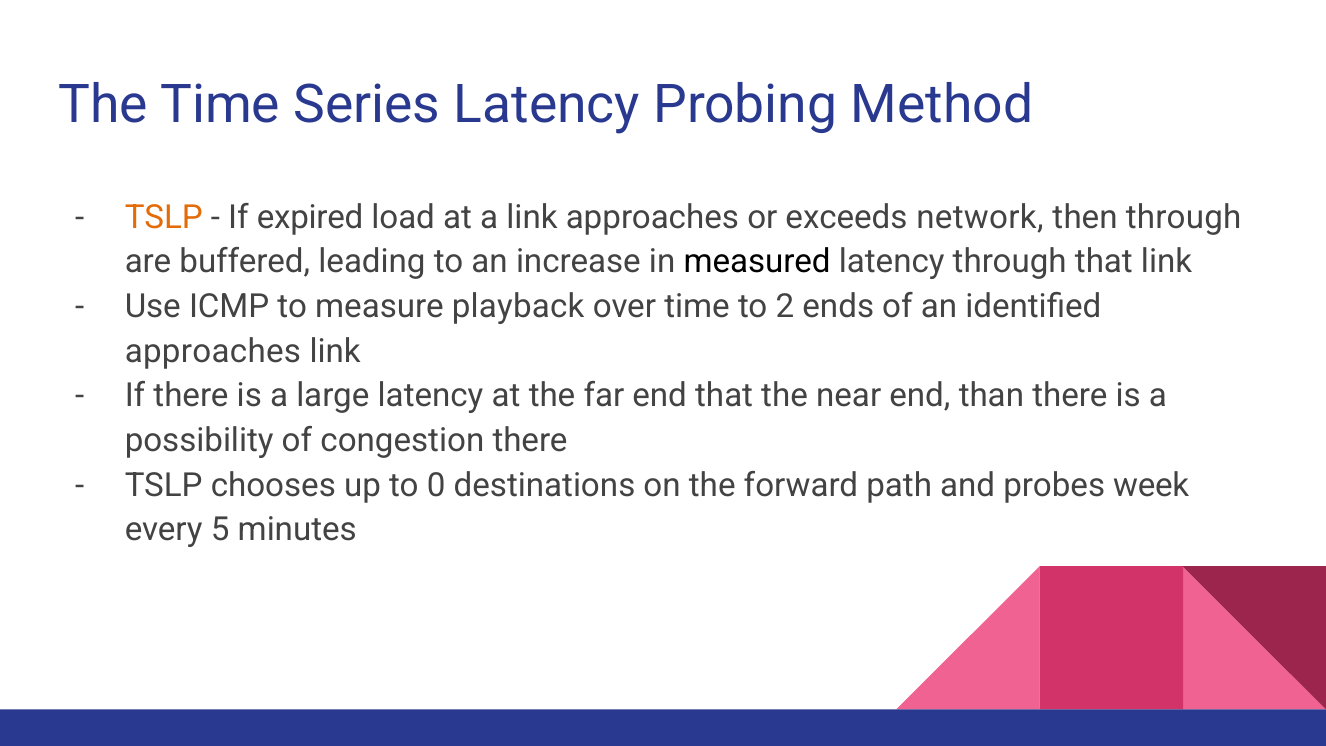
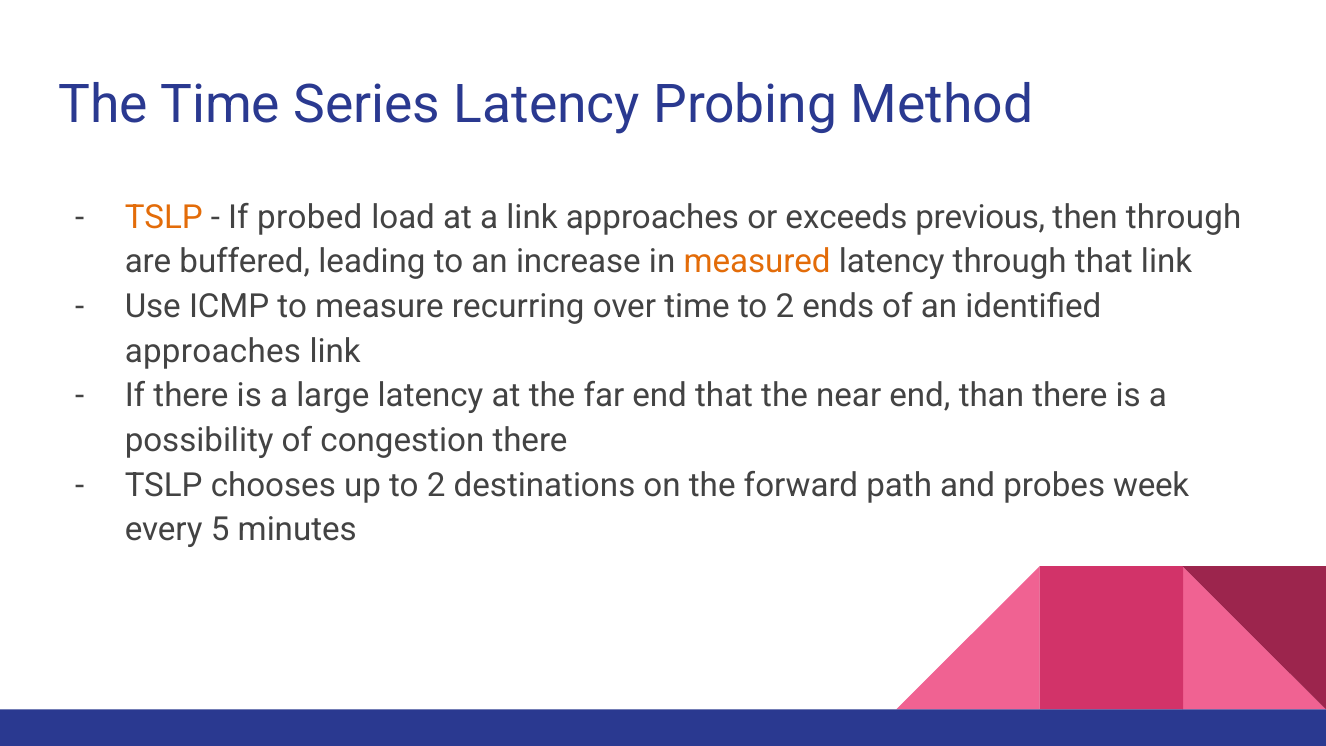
expired: expired -> probed (310, 217)
network: network -> previous (980, 217)
measured colour: black -> orange (757, 262)
playback: playback -> recurring (518, 307)
up to 0: 0 -> 2 (436, 485)
